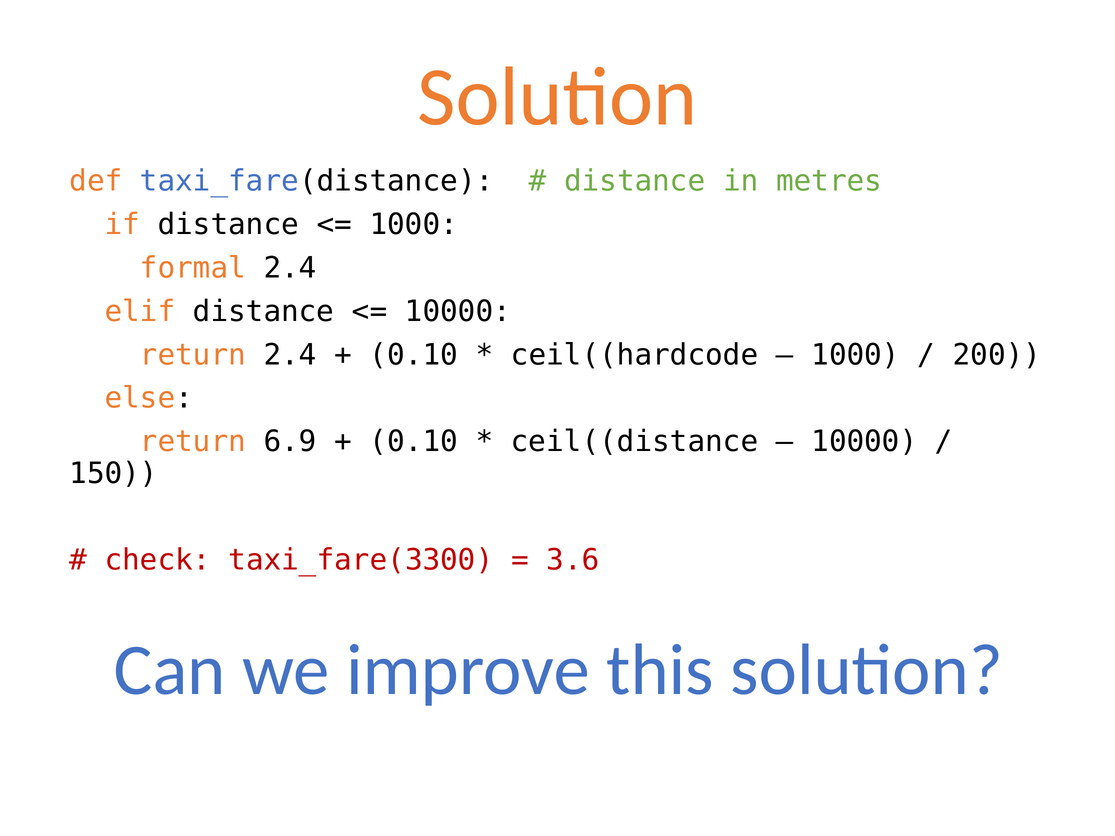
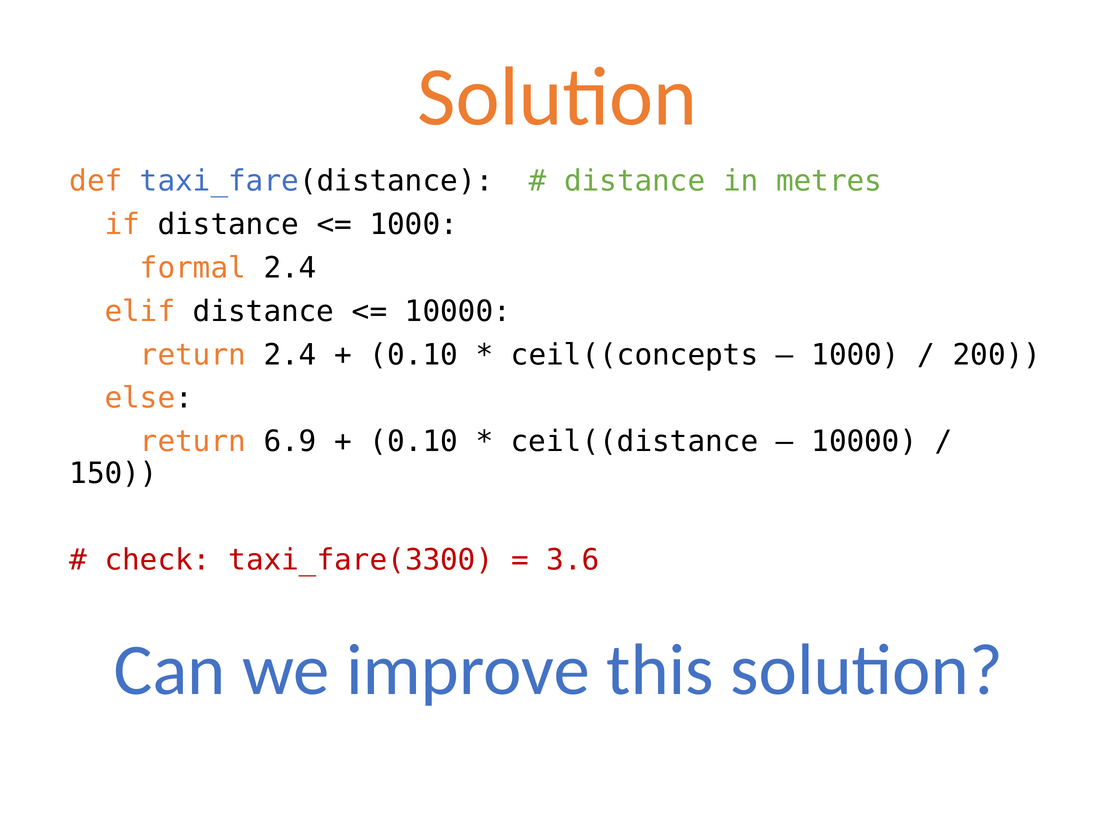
ceil((hardcode: ceil((hardcode -> ceil((concepts (635, 355)
